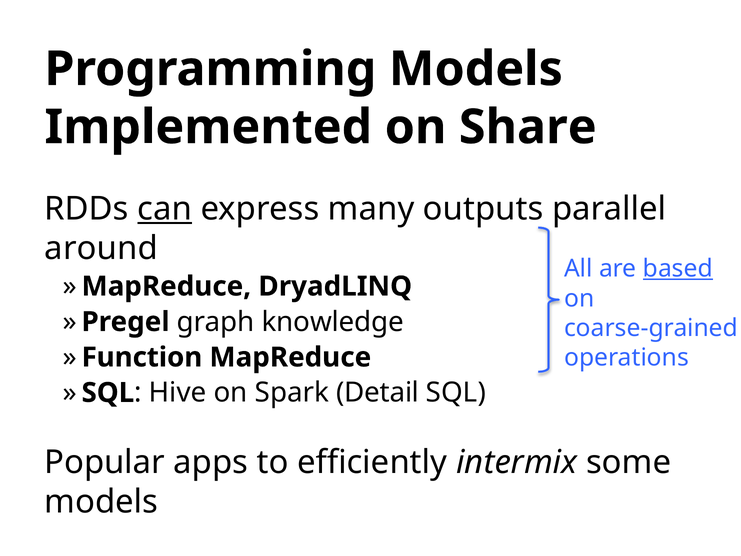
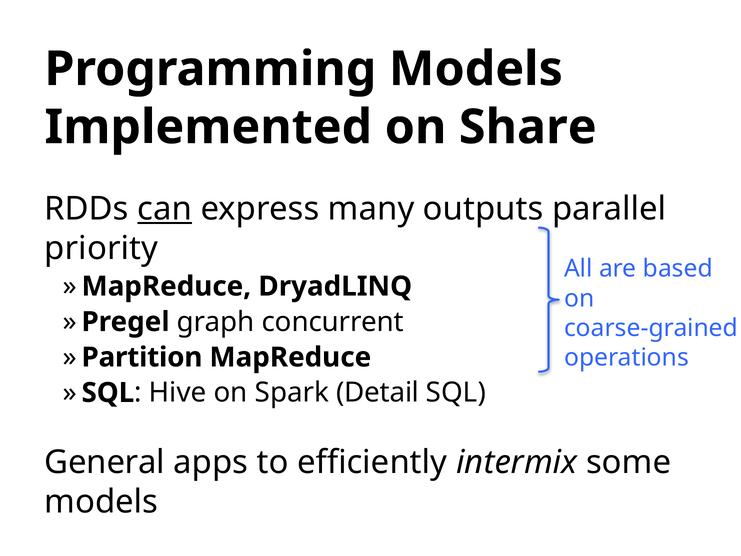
around: around -> priority (101, 248)
based underline: present -> none (678, 269)
knowledge: knowledge -> concurrent (333, 322)
Function: Function -> Partition (142, 357)
Popular: Popular -> General (105, 462)
